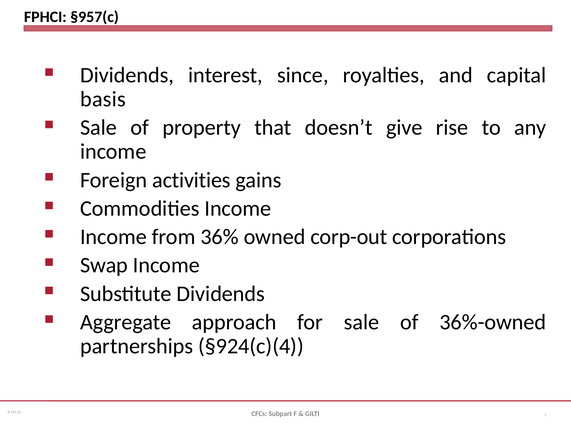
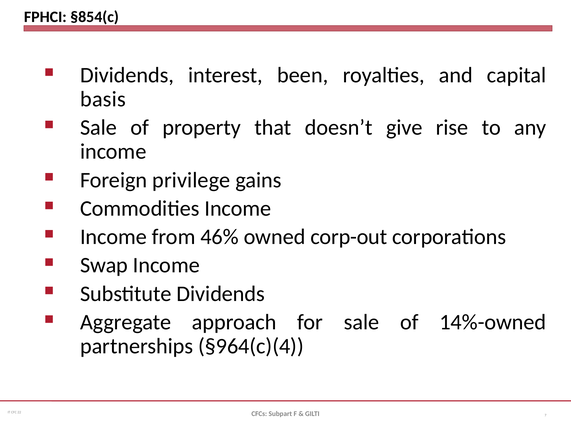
§957(c: §957(c -> §854(c (95, 17)
since: since -> been (303, 75)
activities: activities -> privilege (191, 180)
36%: 36% -> 46% (220, 237)
36%-owned: 36%-owned -> 14%-owned (493, 322)
§924(c)(4: §924(c)(4 -> §964(c)(4 (251, 346)
